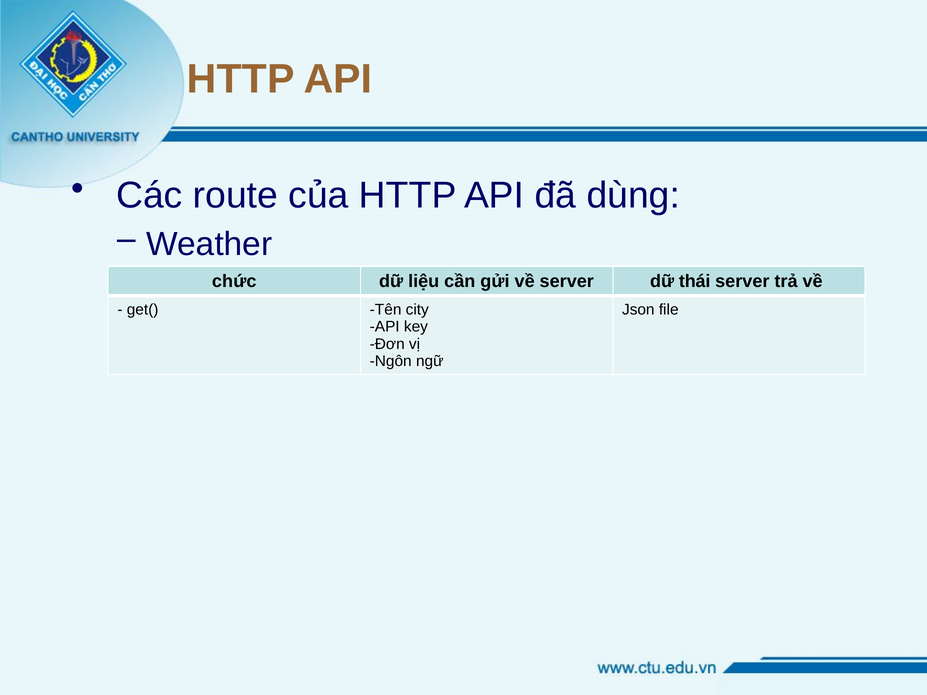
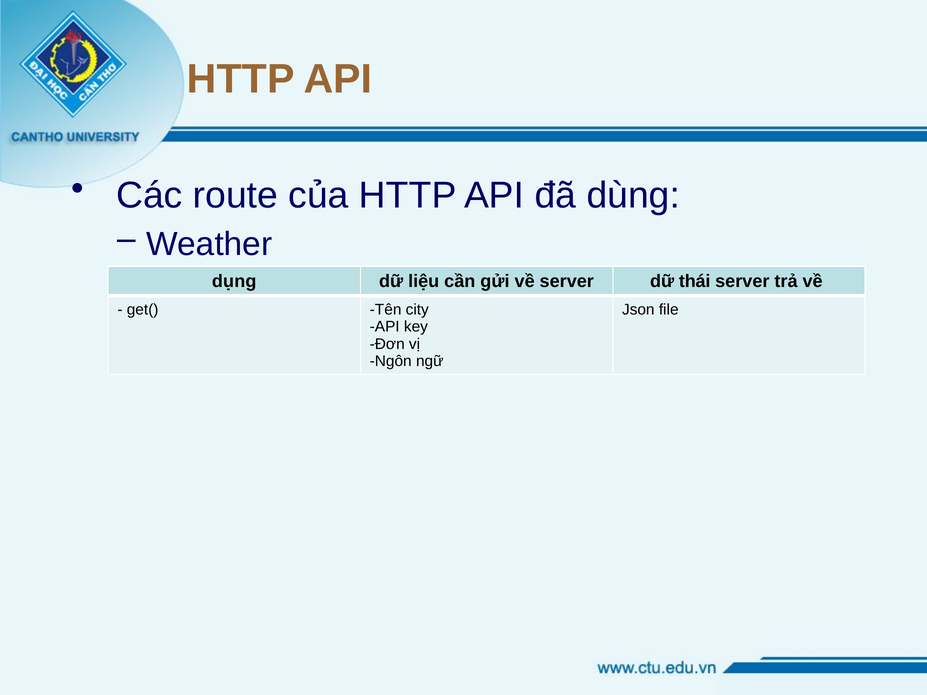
chức: chức -> dụng (234, 281)
